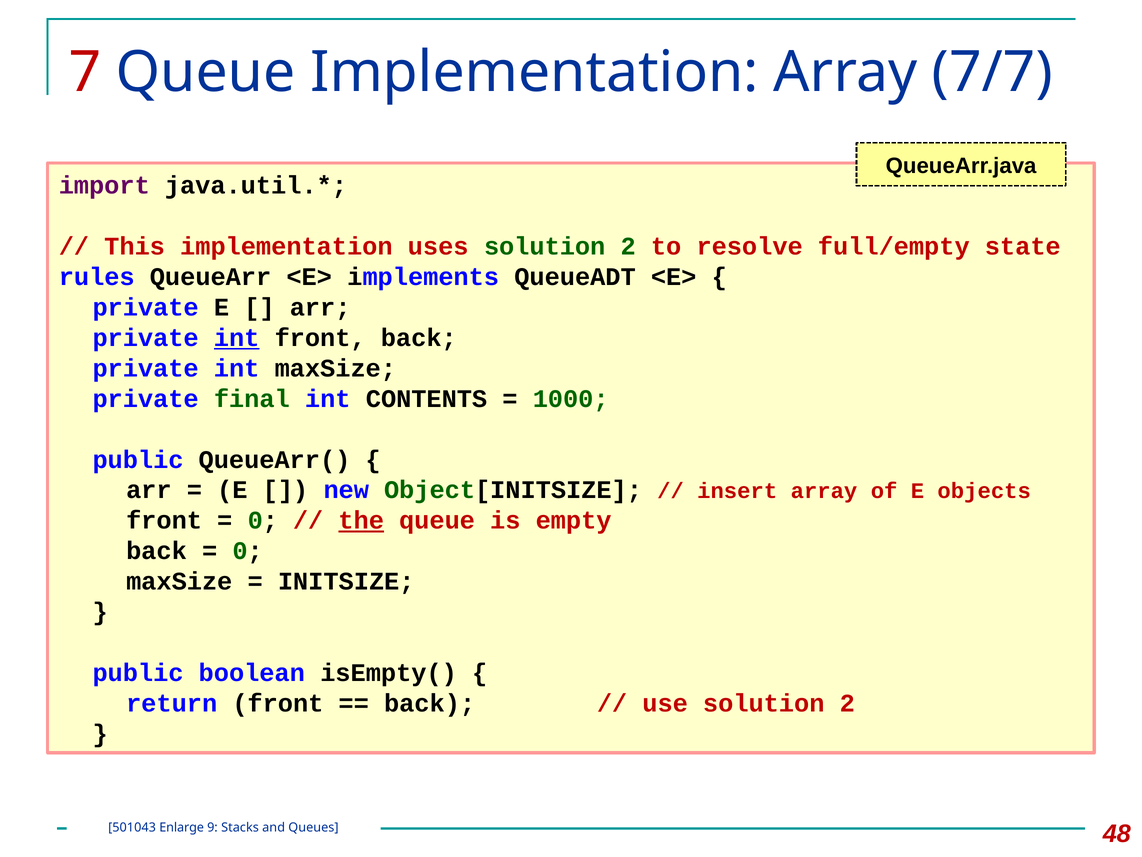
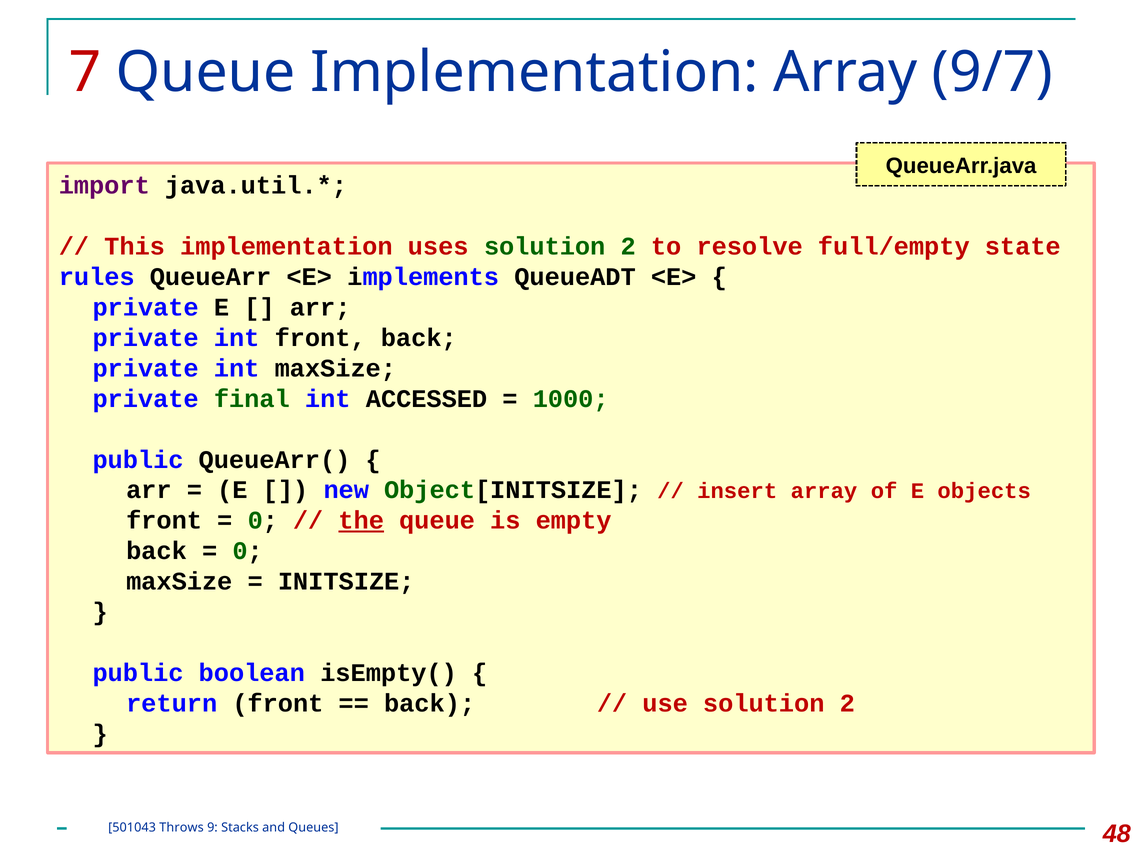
7/7: 7/7 -> 9/7 (992, 73)
int underline: present -> none (237, 338)
CONTENTS: CONTENTS -> ACCESSED (427, 399)
Enlarge: Enlarge -> Throws (182, 827)
